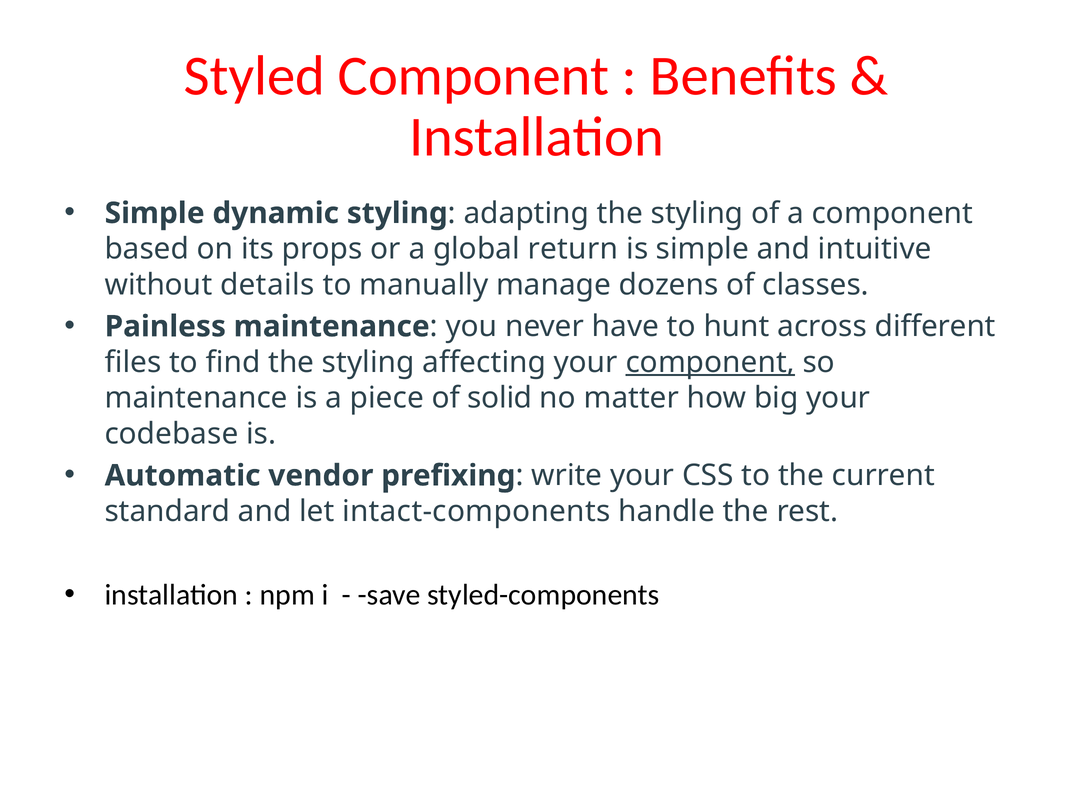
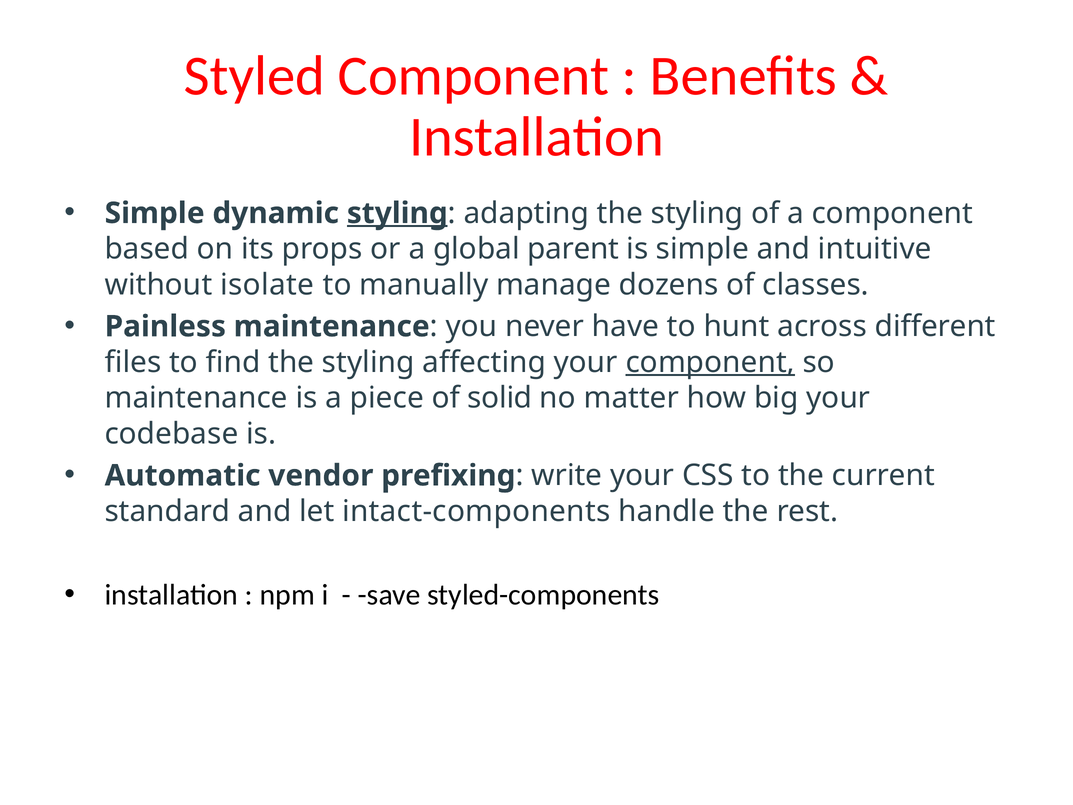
styling underline: none -> present (397, 213)
return: return -> parent (573, 249)
details: details -> isolate (267, 285)
